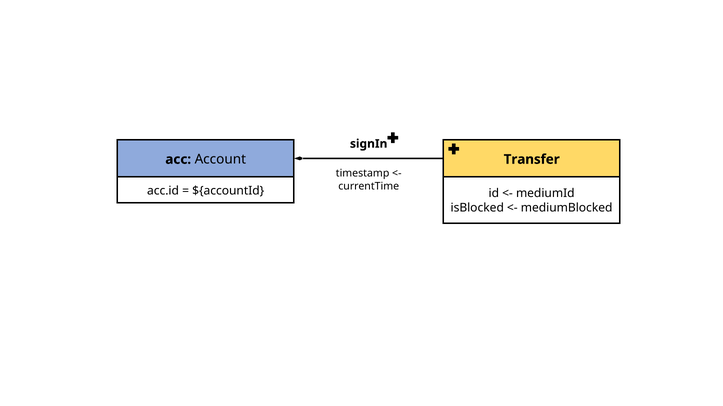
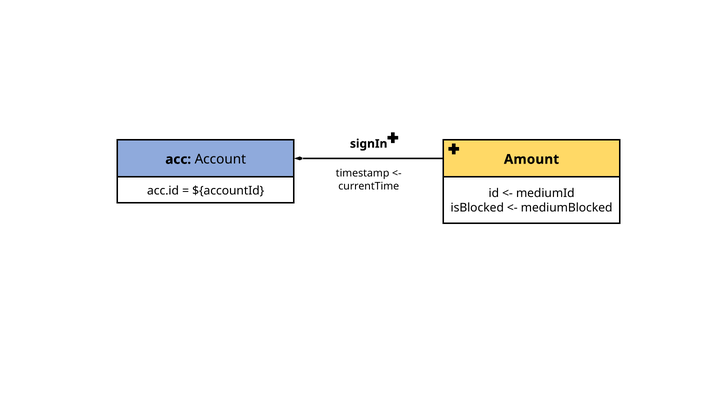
Transfer: Transfer -> Amount (532, 160)
